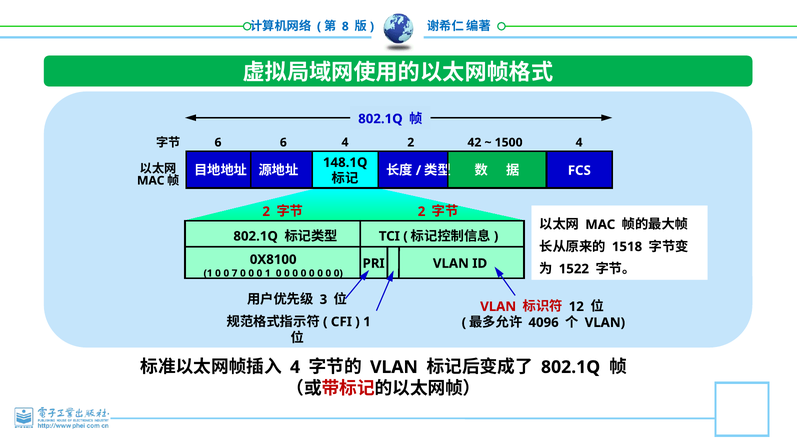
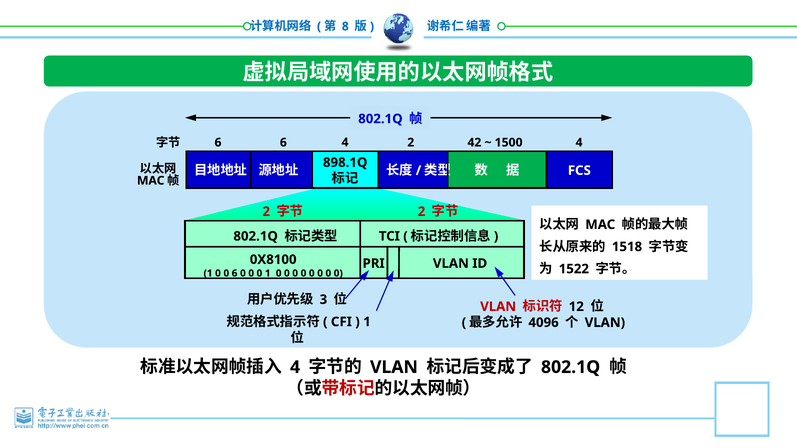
148.1Q: 148.1Q -> 898.1Q (345, 163)
0 7: 7 -> 6 (235, 273)
